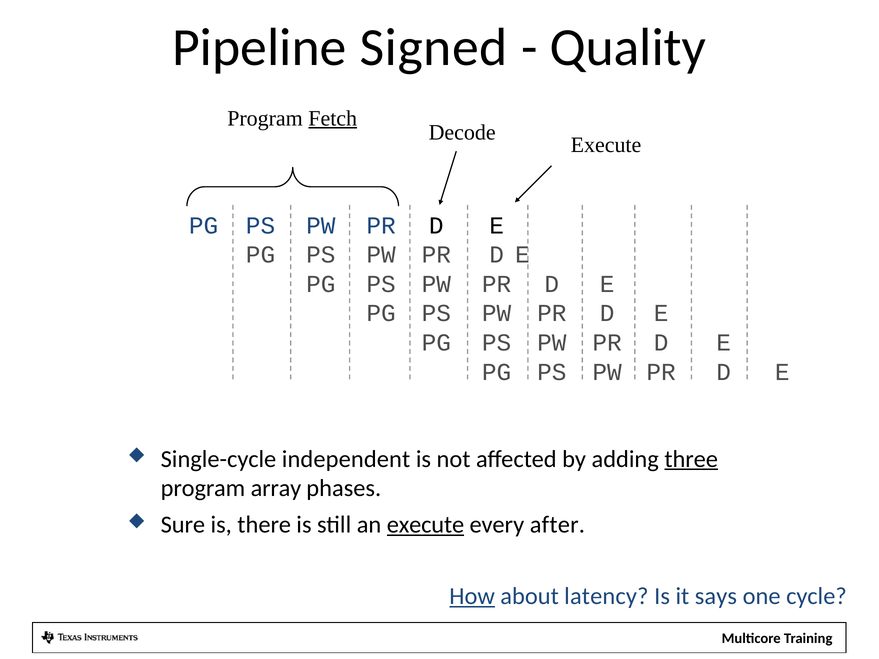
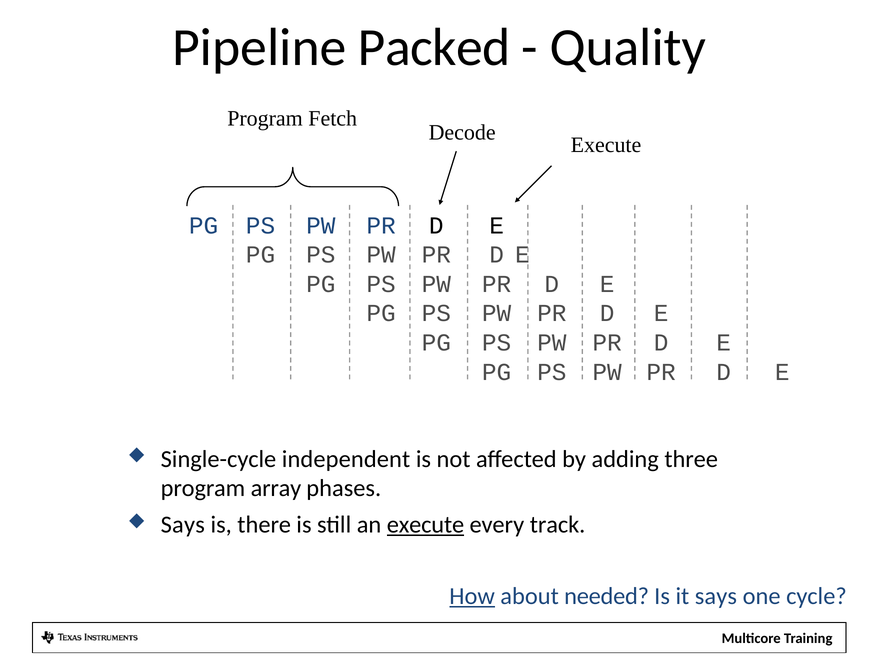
Signed: Signed -> Packed (434, 48)
Fetch underline: present -> none (333, 118)
three underline: present -> none (691, 459)
Sure: Sure -> Says (183, 525)
after: after -> track (558, 525)
latency: latency -> needed (607, 597)
